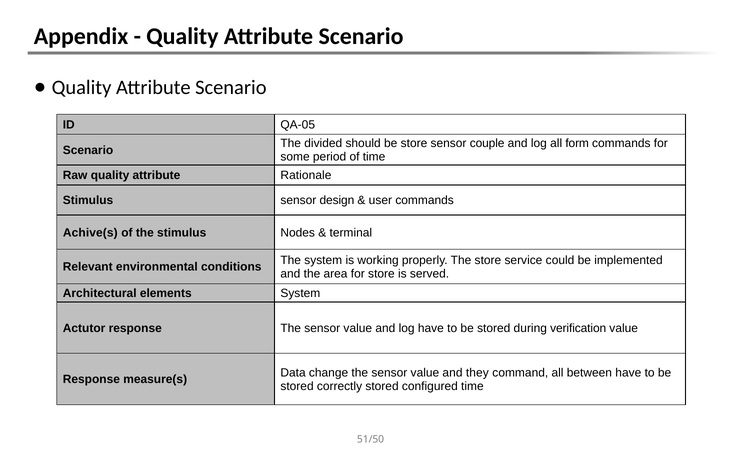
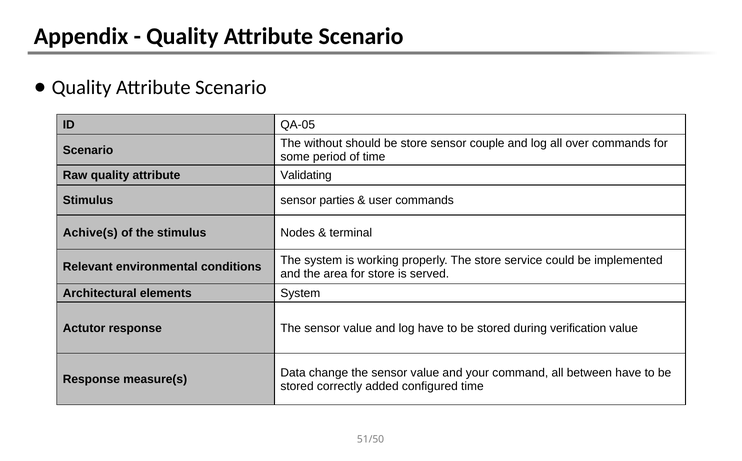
divided: divided -> without (323, 143)
form: form -> over (577, 143)
Rationale: Rationale -> Validating (306, 175)
design: design -> parties (337, 200)
they: they -> your (477, 372)
correctly stored: stored -> added (382, 386)
